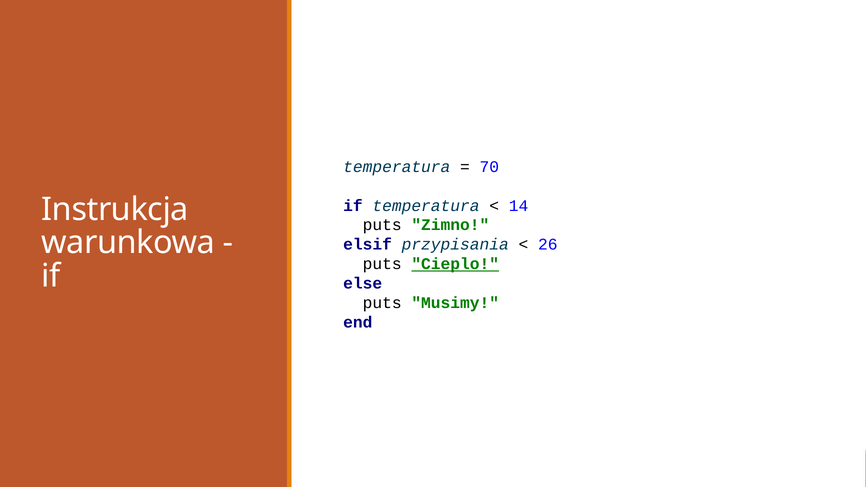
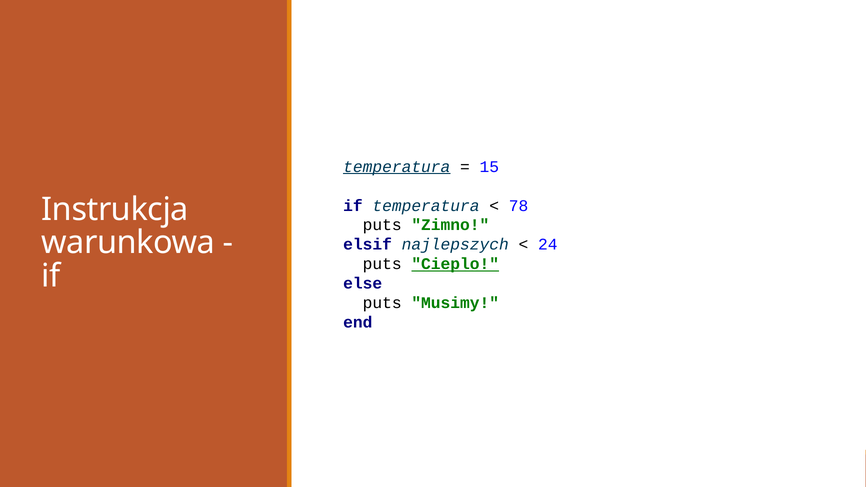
temperatura underline: none -> present (397, 167)
70: 70 -> 15 (489, 167)
14: 14 -> 78 (519, 206)
przypisania: przypisania -> najlepszych (455, 245)
26: 26 -> 24 (548, 245)
